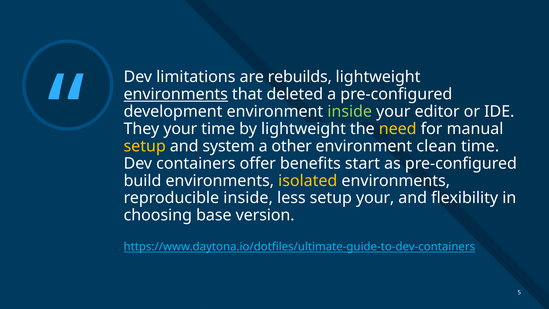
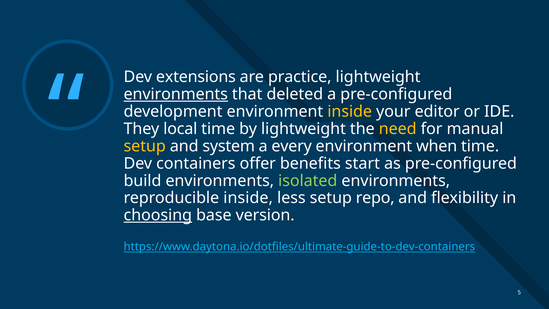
limitations: limitations -> extensions (196, 77)
rebuilds: rebuilds -> practice (300, 77)
inside colour: light green -> yellow (350, 111)
They your: your -> local (180, 129)
other: other -> every (292, 146)
clean: clean -> when (437, 146)
isolated colour: yellow -> light green (308, 181)
setup your: your -> repo (375, 198)
choosing underline: none -> present (158, 215)
